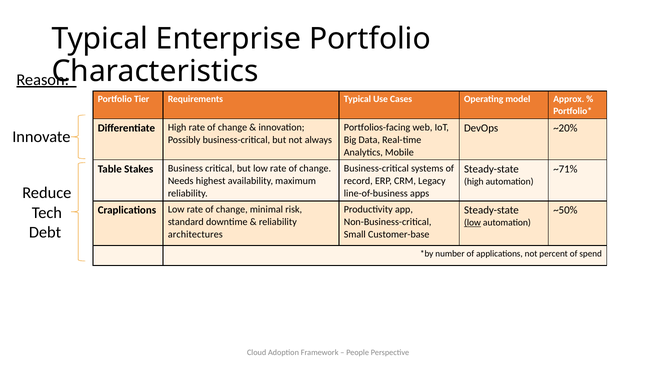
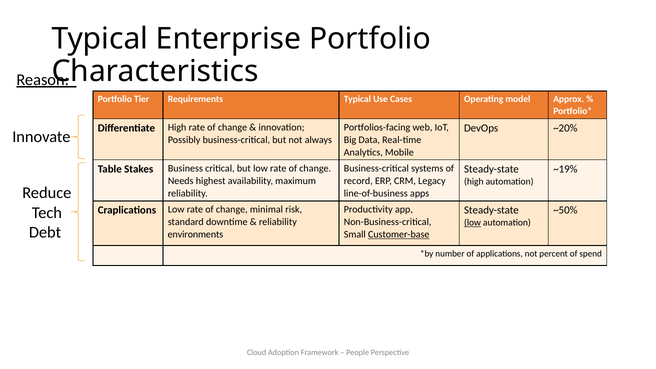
~71%: ~71% -> ~19% (565, 169)
architectures: architectures -> environments (195, 234)
Customer-base underline: none -> present (399, 234)
